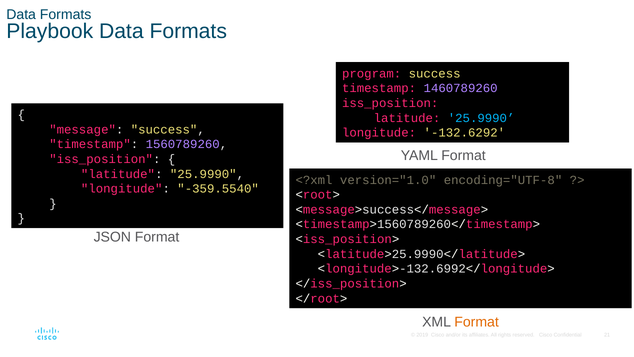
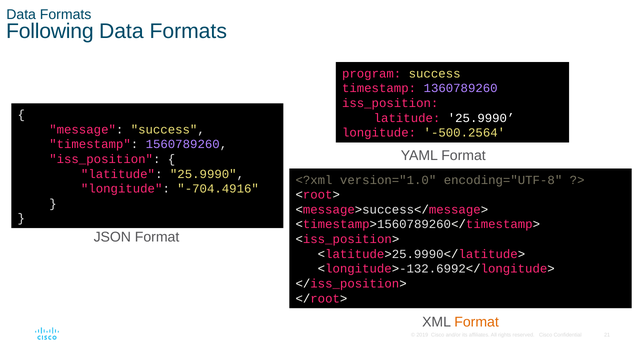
Playbook: Playbook -> Following (50, 31)
1460789260: 1460789260 -> 1360789260 (461, 88)
25.9990 colour: light blue -> white (481, 118)
-132.6292: -132.6292 -> -500.2564 (464, 133)
-359.5540: -359.5540 -> -704.4916 (218, 189)
